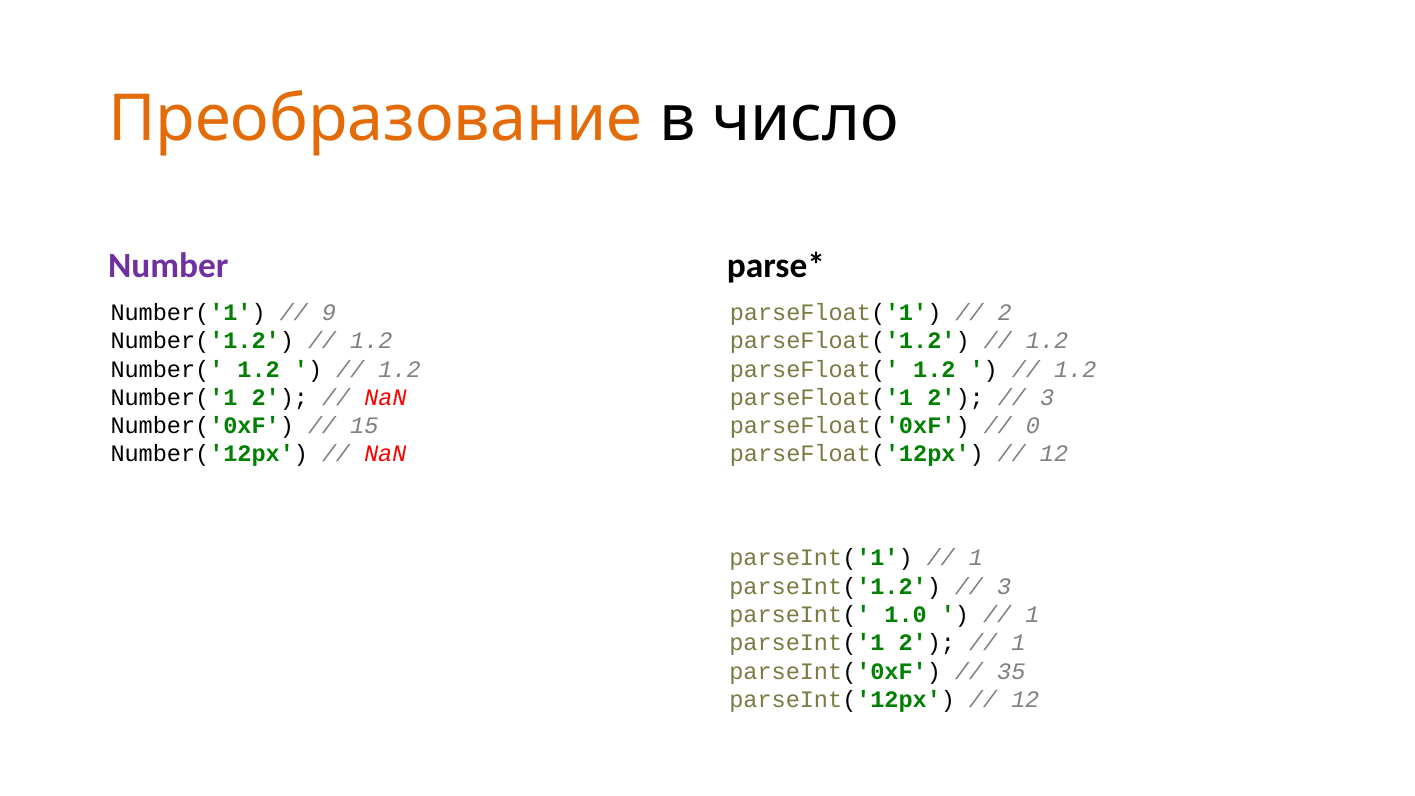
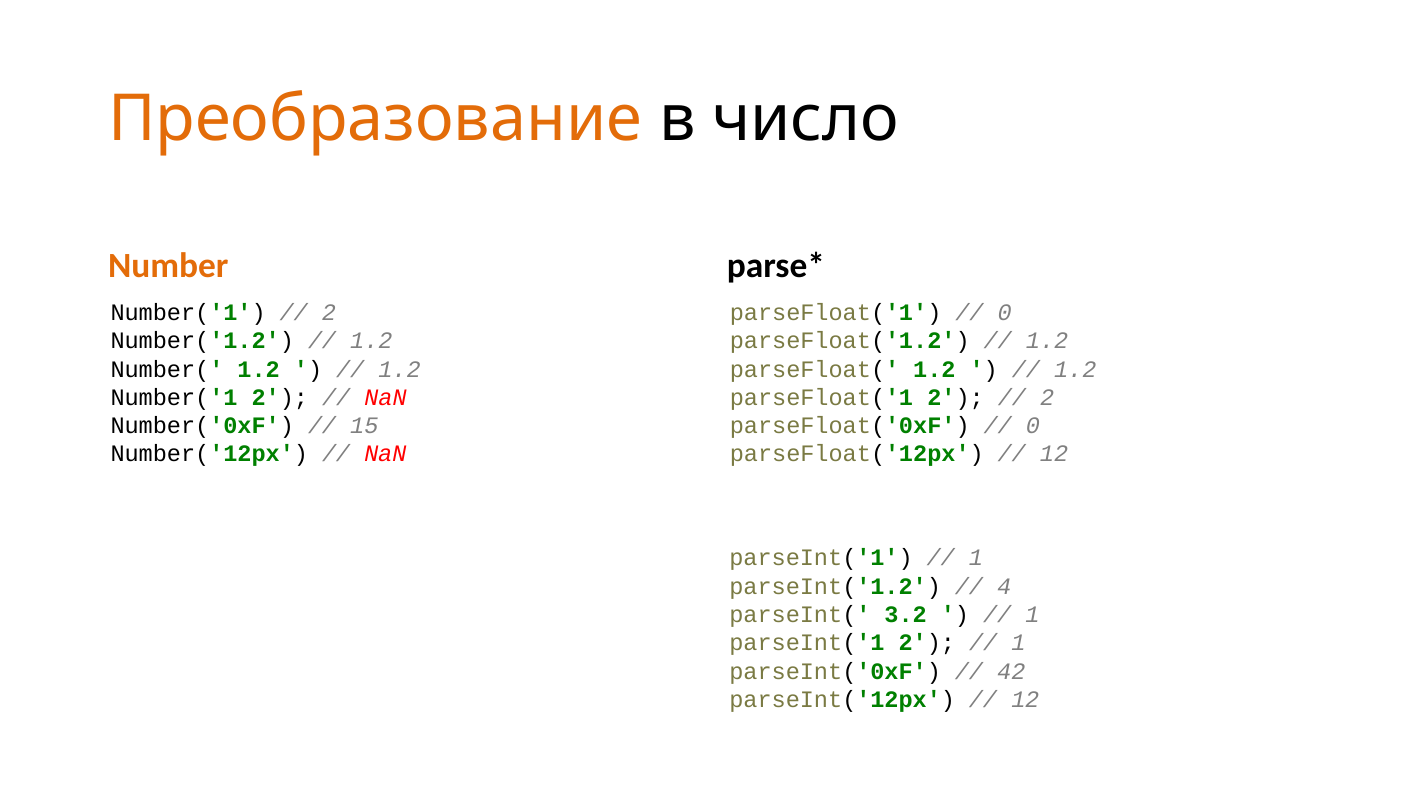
Number colour: purple -> orange (168, 266)
9: 9 -> 2 (329, 313)
2: 2 -> 0 (1005, 313)
3: 3 -> 2 (1047, 398)
3: 3 -> 4 (1004, 586)
1.0: 1.0 -> 3.2 (906, 615)
35: 35 -> 42 (1011, 671)
